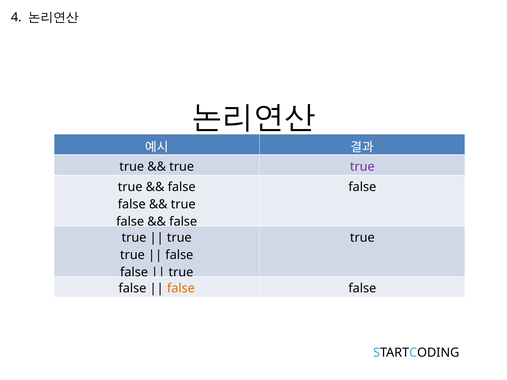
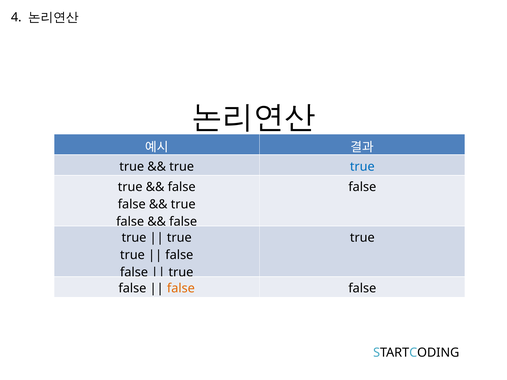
true colour: purple -> blue (362, 167)
